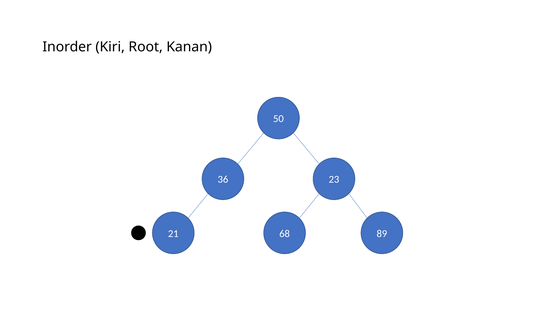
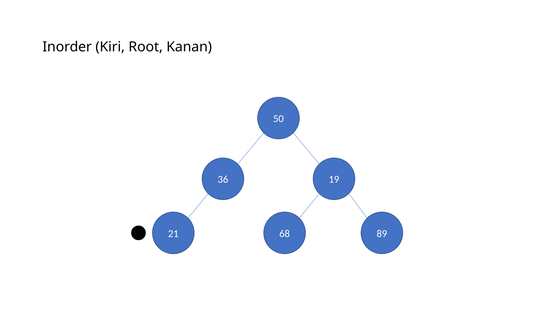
23: 23 -> 19 (334, 180)
